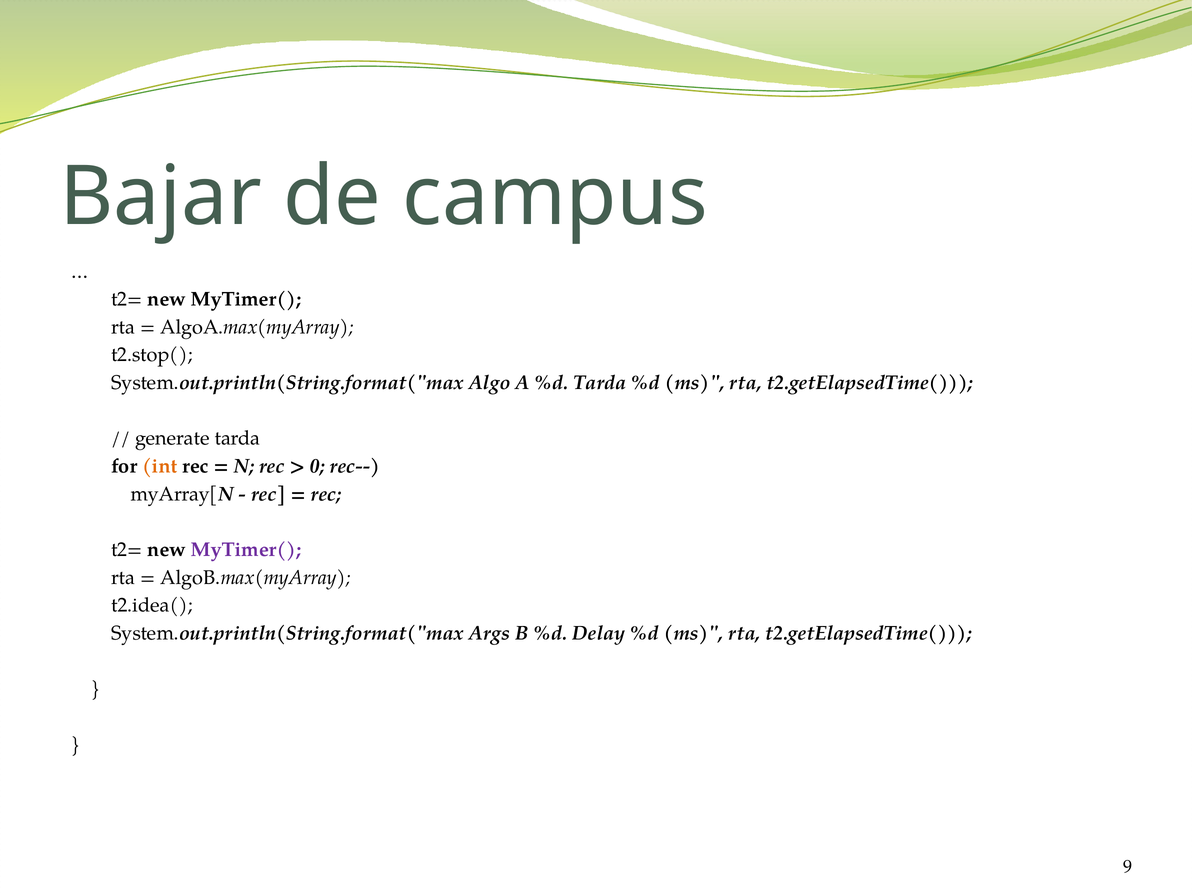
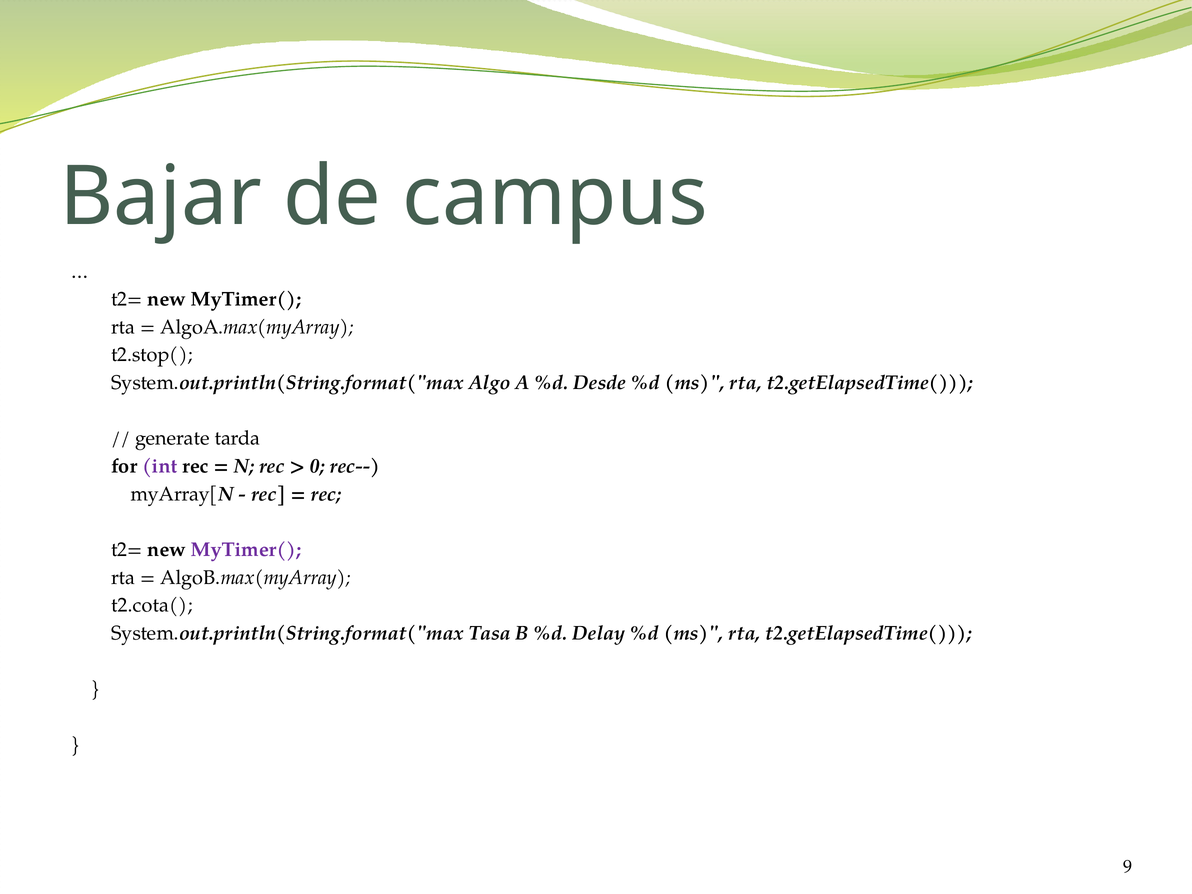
%d Tarda: Tarda -> Desde (600, 383)
int colour: orange -> purple (160, 466)
t2.idea(: t2.idea( -> t2.cota( (152, 605)
Args: Args -> Tasa (490, 633)
